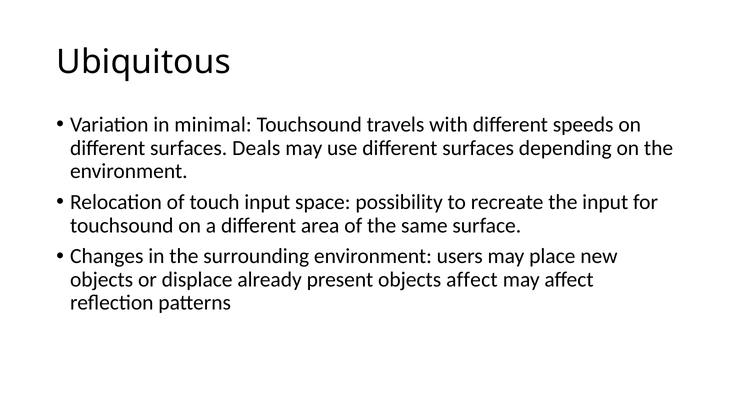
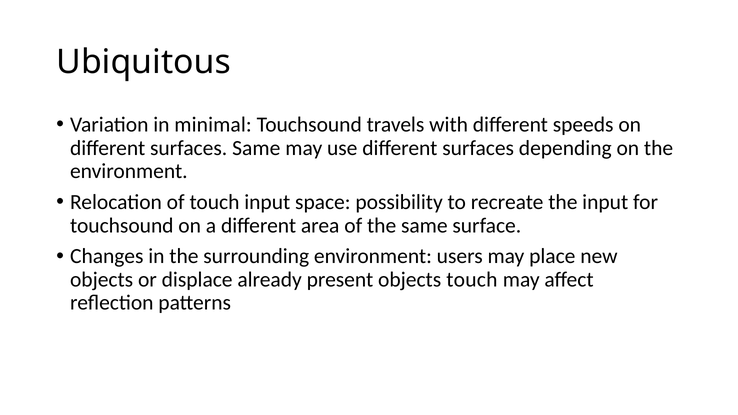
surfaces Deals: Deals -> Same (256, 148)
objects affect: affect -> touch (472, 280)
